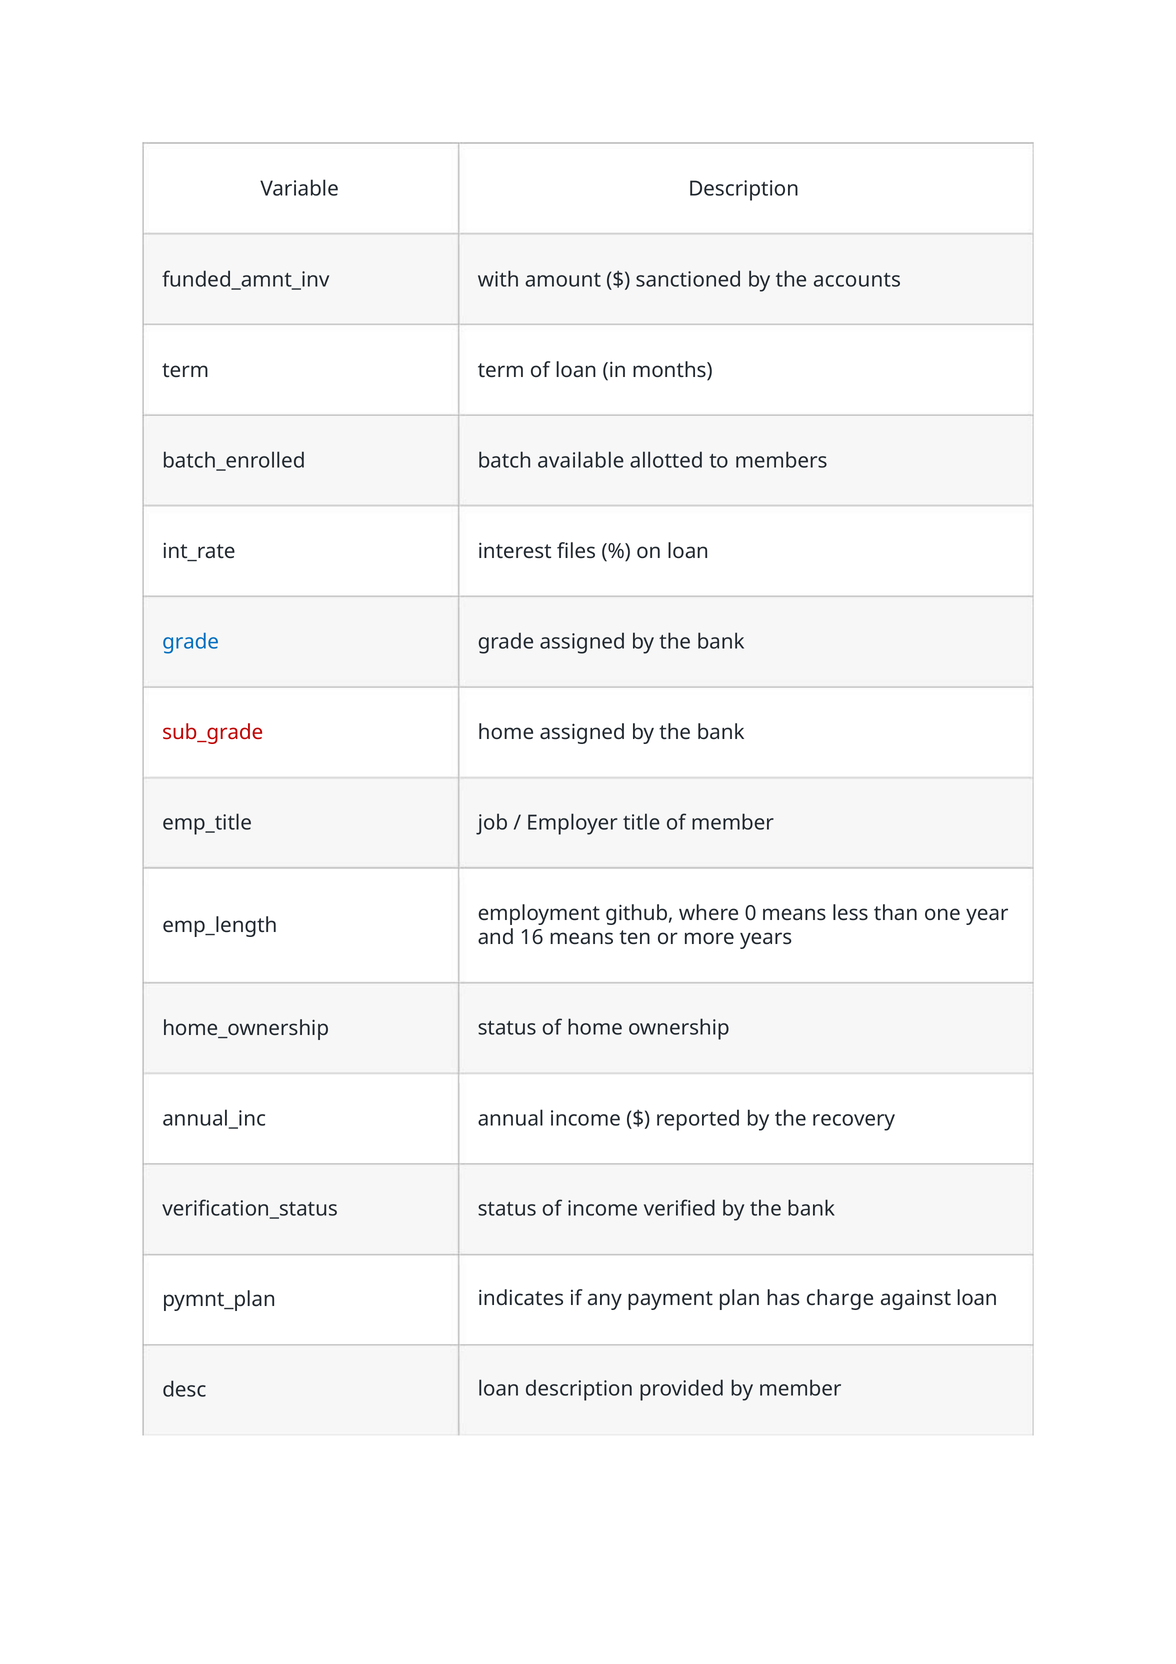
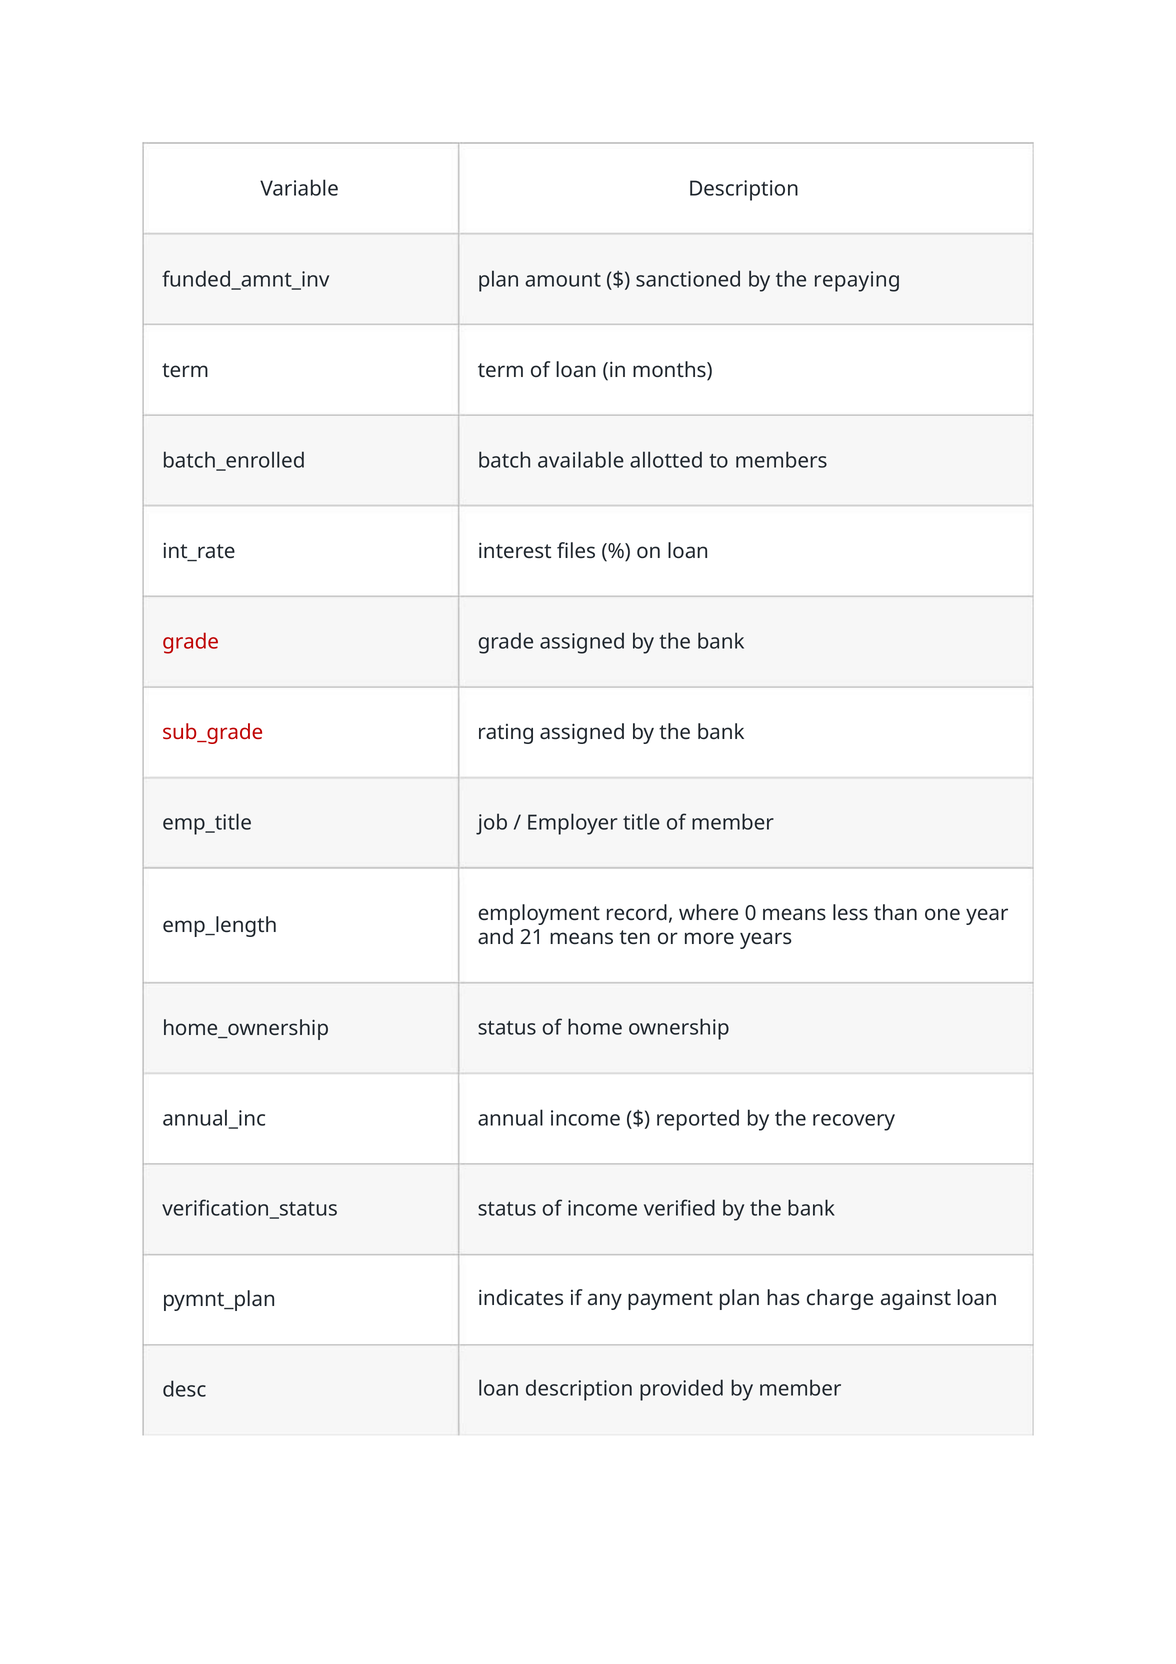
with: with -> plan (499, 280)
accounts: accounts -> repaying (857, 280)
grade colour: blue -> red (191, 642)
home: home -> rating (506, 732)
github: github -> record (639, 914)
16: 16 -> 21 (532, 938)
